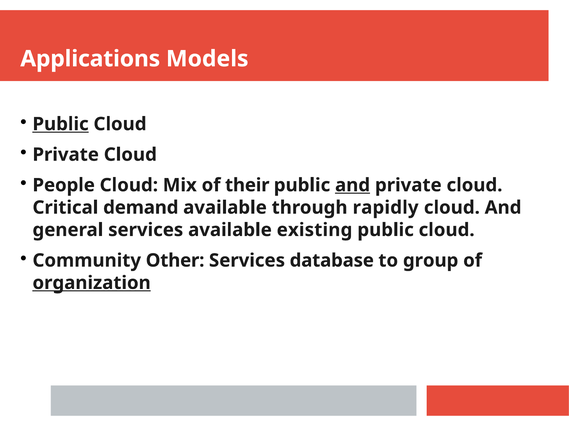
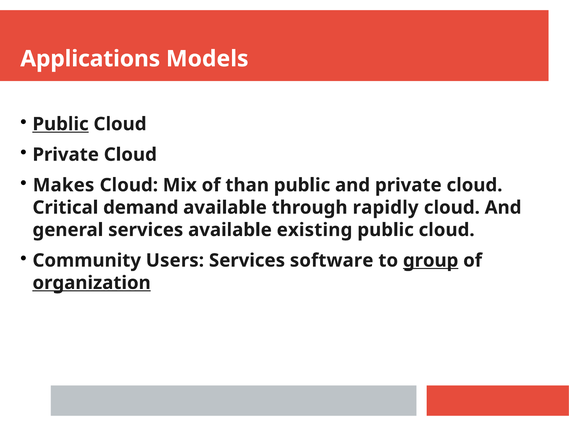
People: People -> Makes (64, 185)
their: their -> than (247, 185)
and underline: present -> none (353, 185)
Other: Other -> Users (175, 261)
database: database -> software (332, 261)
group underline: none -> present (431, 261)
